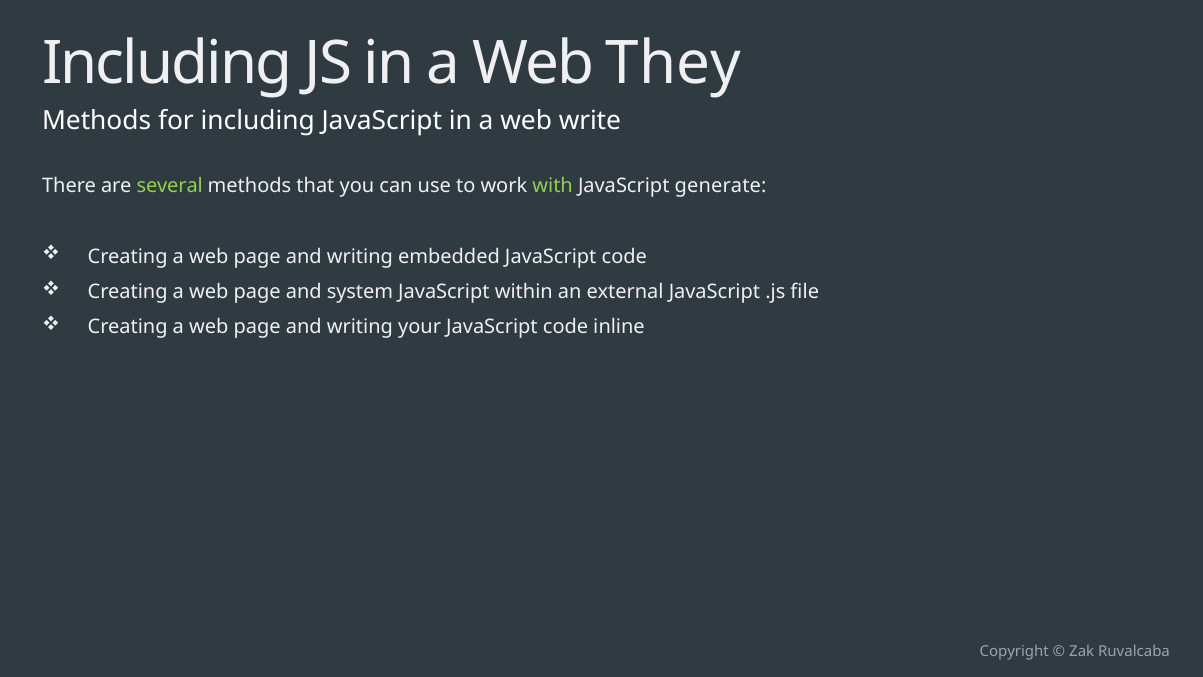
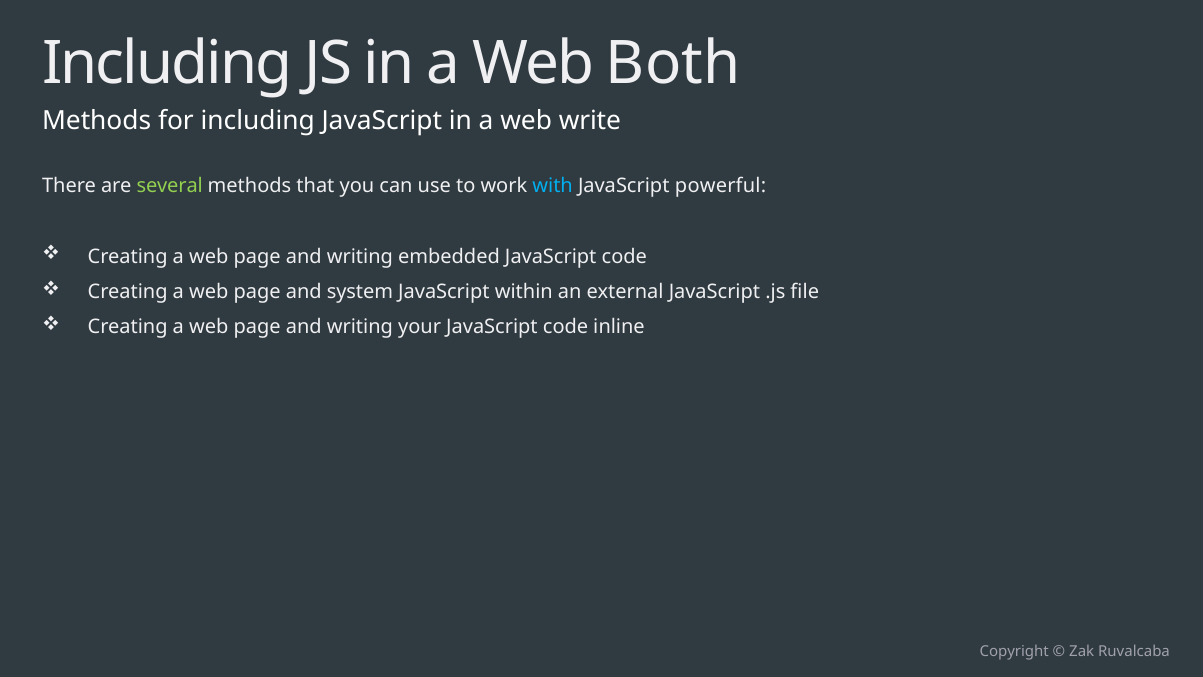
They: They -> Both (674, 63)
with colour: light green -> light blue (553, 186)
generate: generate -> powerful (721, 186)
